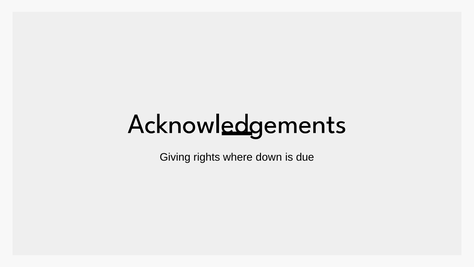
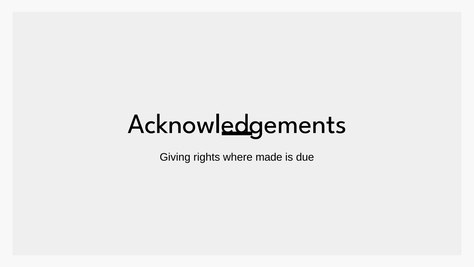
down: down -> made (269, 157)
